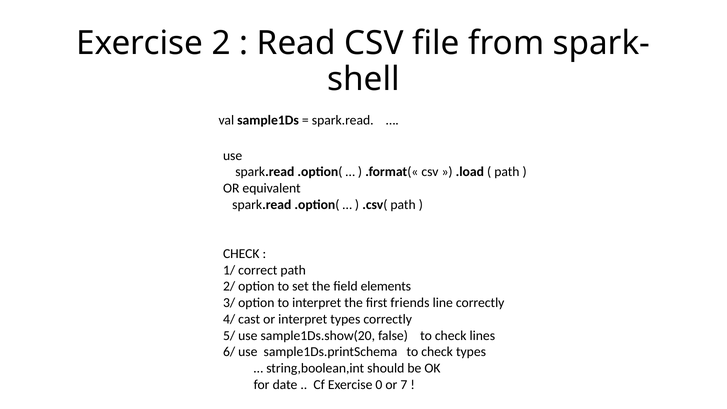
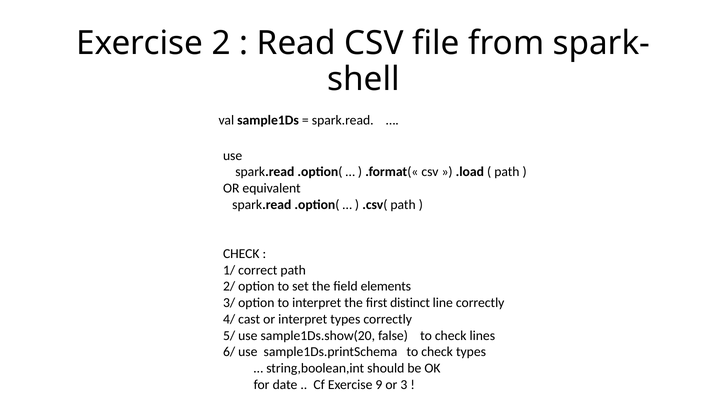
friends: friends -> distinct (410, 303)
0: 0 -> 9 (379, 385)
7: 7 -> 3 (404, 385)
